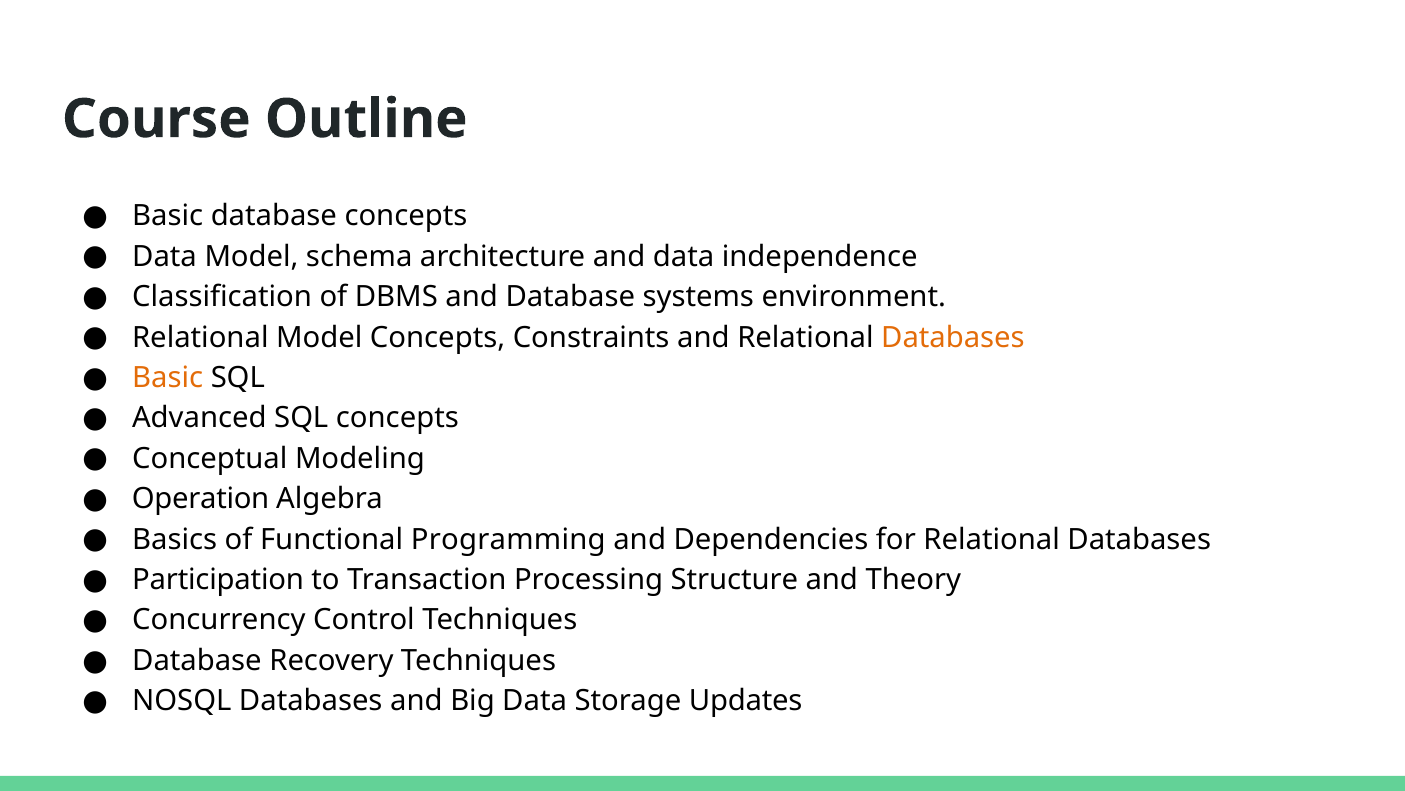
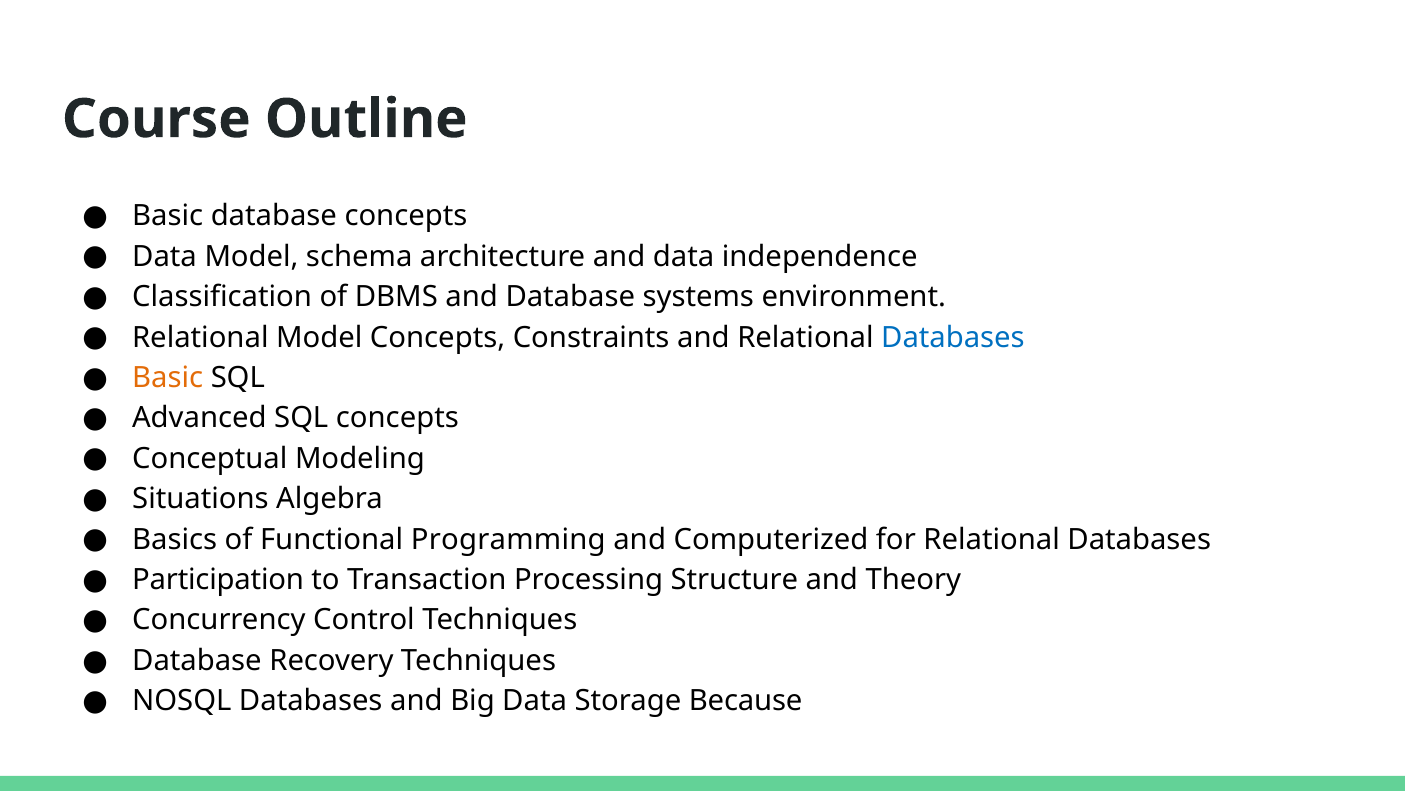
Databases colour: orange -> blue (953, 337)
Operation: Operation -> Situations (200, 499)
Dependencies: Dependencies -> Computerized (771, 539)
Updates: Updates -> Because (746, 701)
